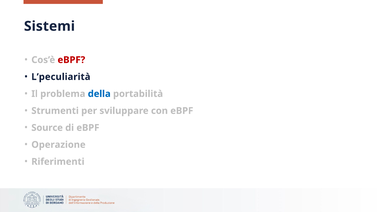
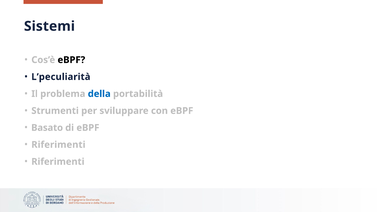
eBPF colour: red -> black (71, 60)
Source: Source -> Basato (47, 128)
Operazione: Operazione -> Riferimenti (58, 145)
